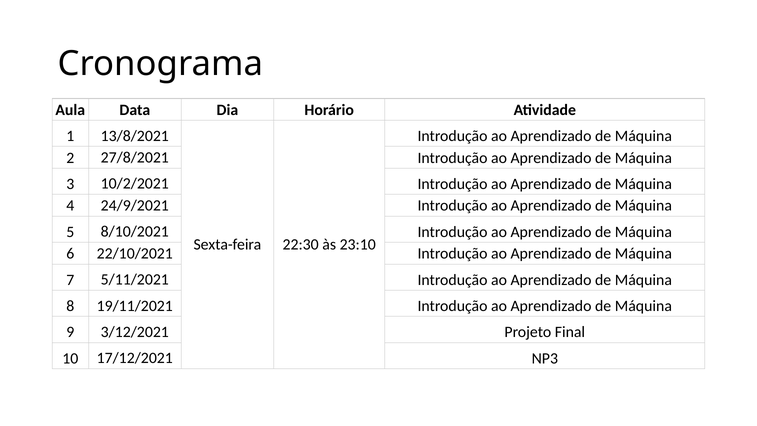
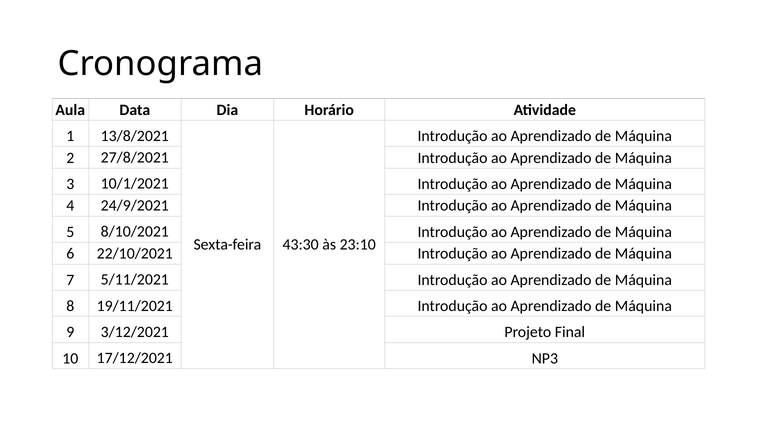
10/2/2021: 10/2/2021 -> 10/1/2021 (135, 184)
22:30: 22:30 -> 43:30 (301, 245)
